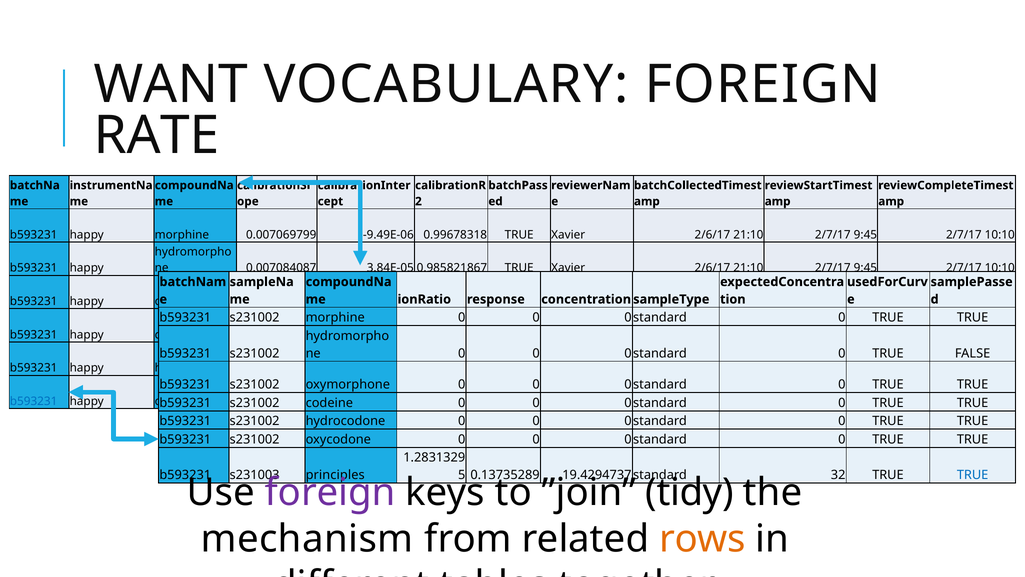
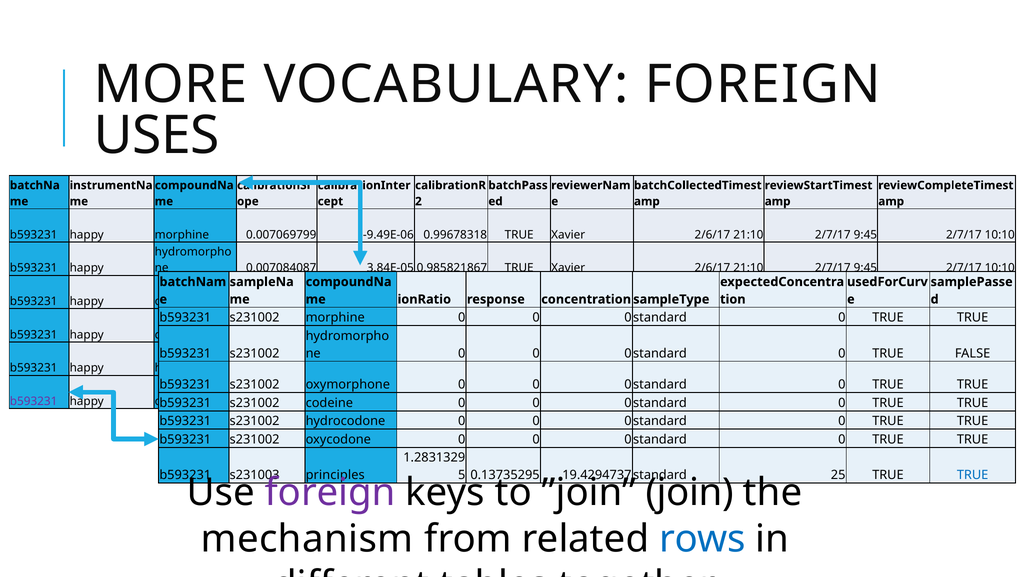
WANT: WANT -> MORE (171, 84)
RATE: RATE -> USES (157, 136)
b593231 colour: blue -> purple (34, 401)
0.13735289: 0.13735289 -> 0.13735295 (505, 475)
32: 32 -> 25 (838, 475)
tidy: tidy -> join (690, 492)
rows colour: orange -> blue (702, 539)
